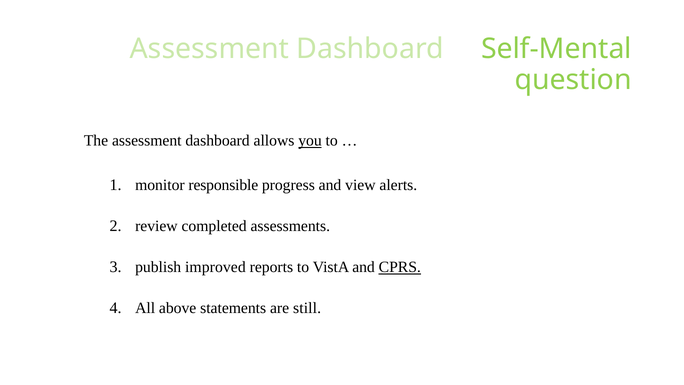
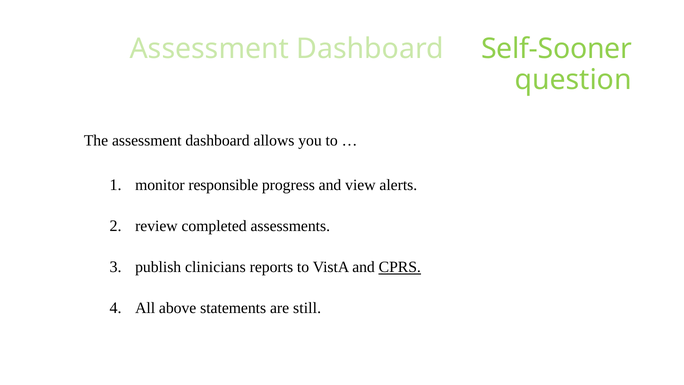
Self-Mental: Self-Mental -> Self-Sooner (557, 49)
you underline: present -> none (310, 140)
improved: improved -> clinicians (215, 267)
